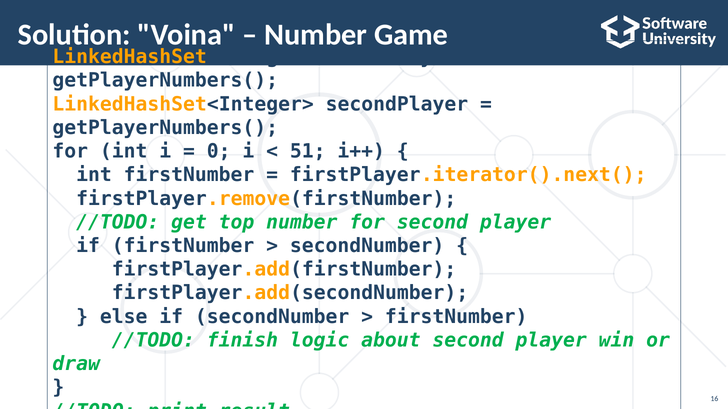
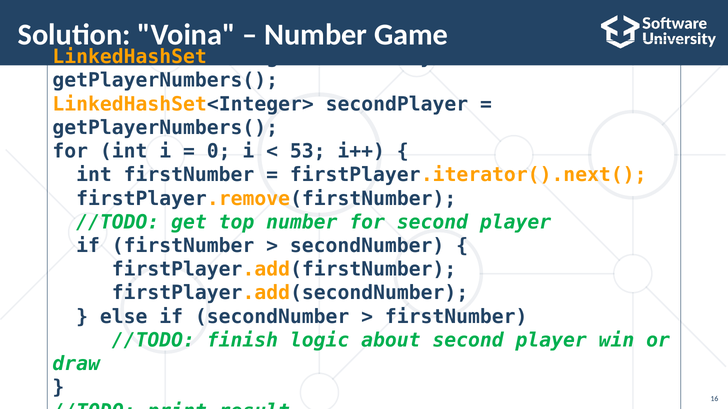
51: 51 -> 53 (308, 151)
